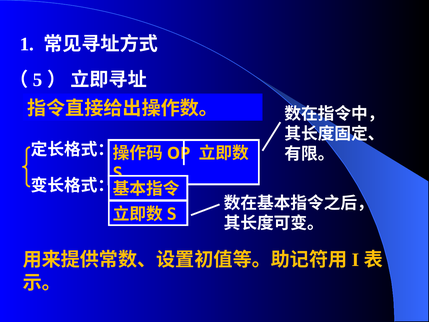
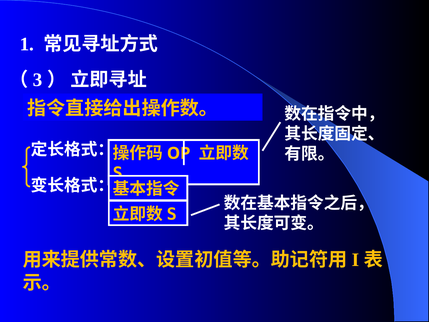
5: 5 -> 3 (38, 80)
